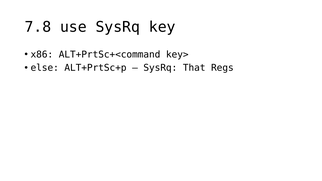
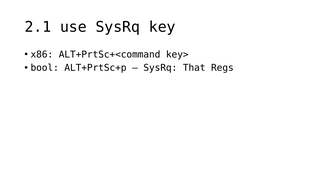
7.8: 7.8 -> 2.1 (38, 27)
else: else -> bool (45, 68)
